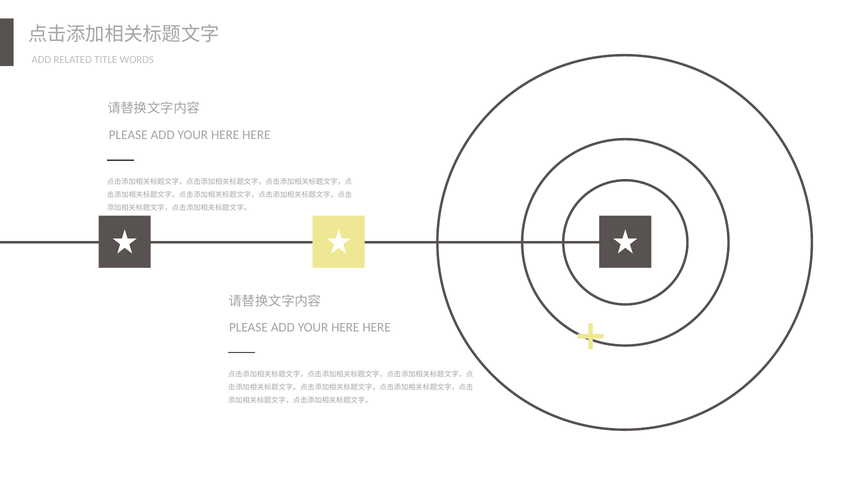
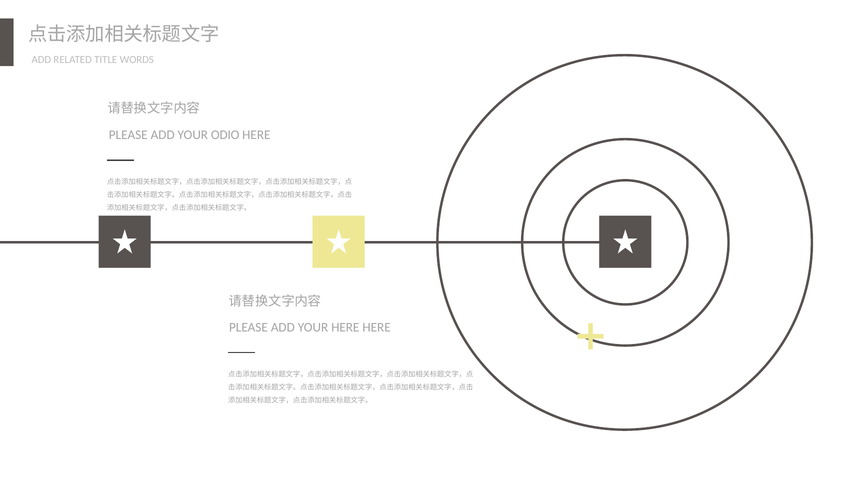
HERE: HERE -> ODIO (225, 135)
